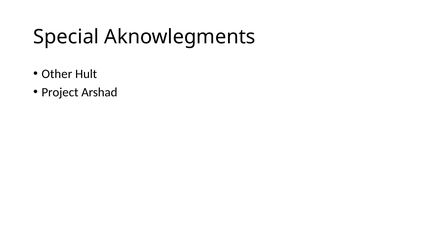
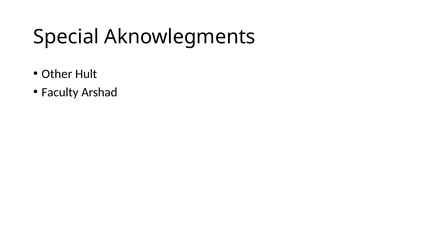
Project: Project -> Faculty (60, 92)
